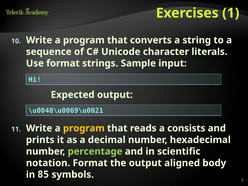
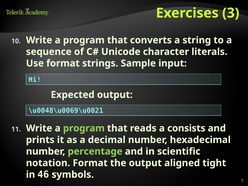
1: 1 -> 3 (231, 13)
program colour: yellow -> light green (84, 128)
body: body -> tight (214, 163)
85: 85 -> 46 (43, 175)
